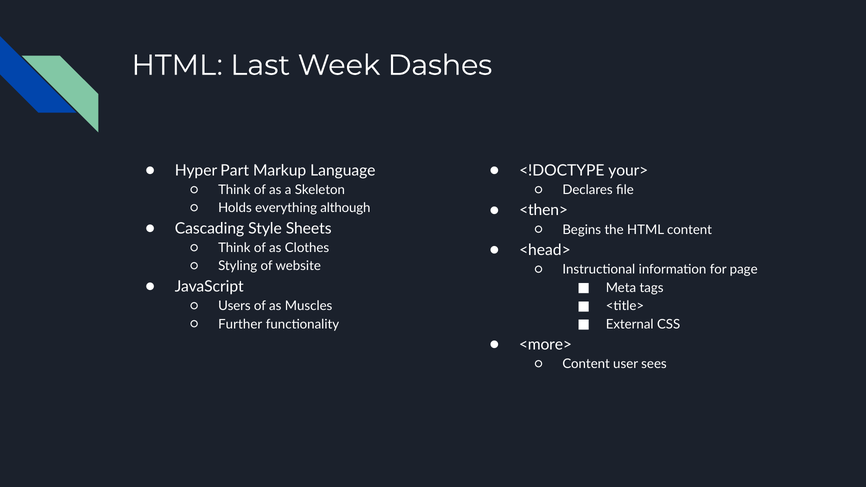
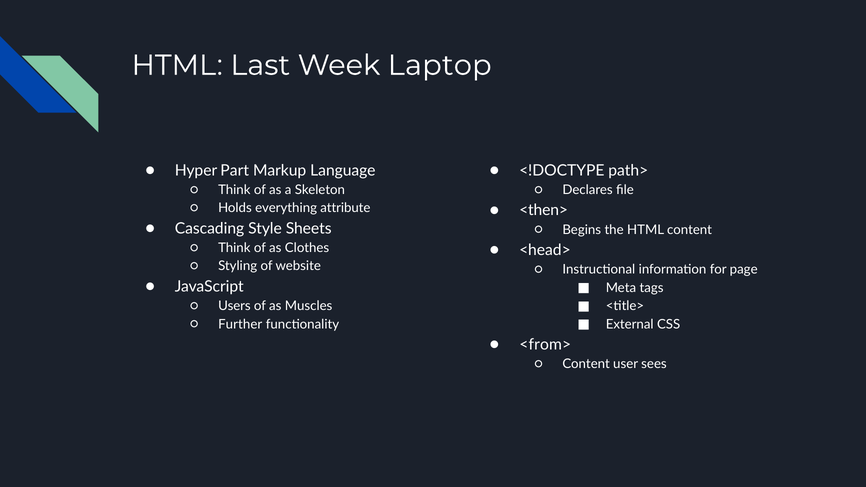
Dashes: Dashes -> Laptop (440, 65)
your>: your> -> path> (628, 170)
although: although -> attribute (345, 208)
<more>: <more> -> <from> (545, 345)
